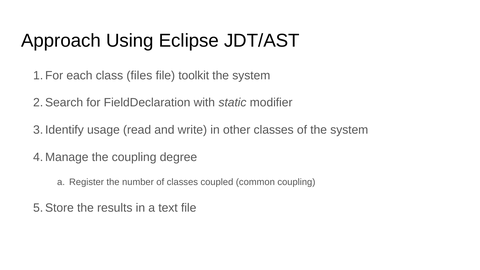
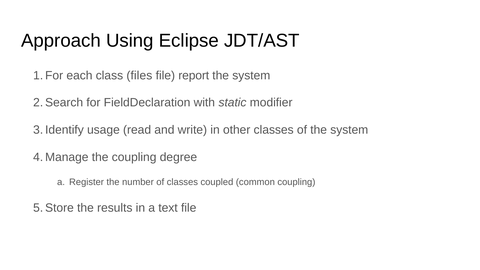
toolkit: toolkit -> report (194, 75)
